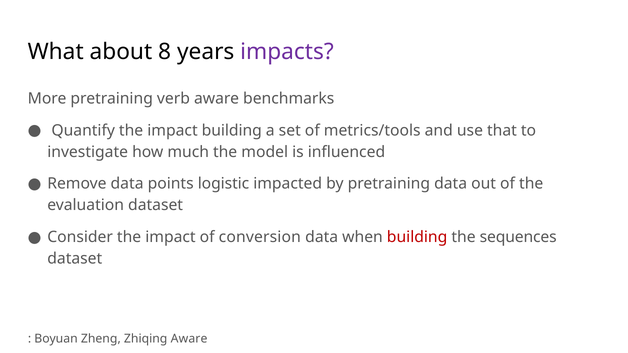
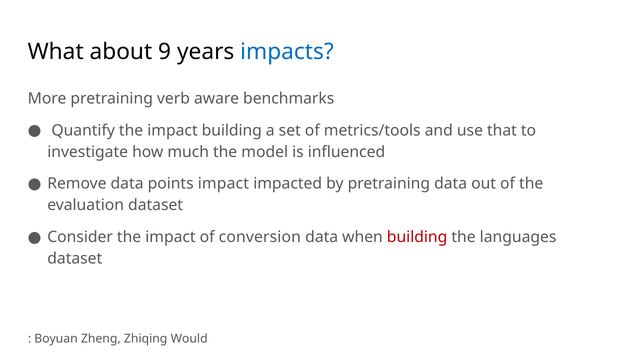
8: 8 -> 9 (165, 52)
impacts colour: purple -> blue (287, 52)
points logistic: logistic -> impact (223, 184)
sequences: sequences -> languages (518, 237)
Zhiqing Aware: Aware -> Would (189, 339)
